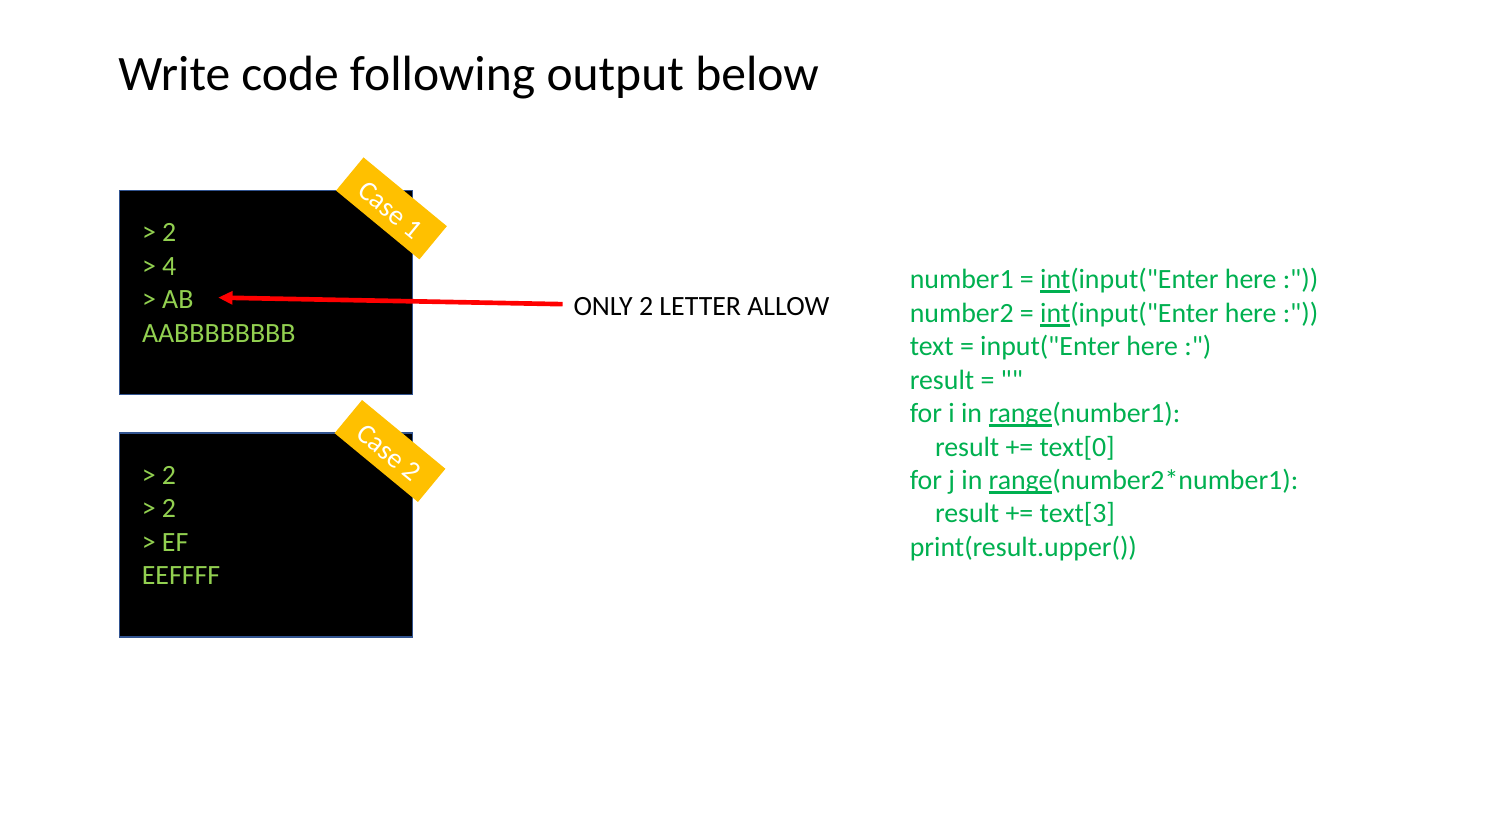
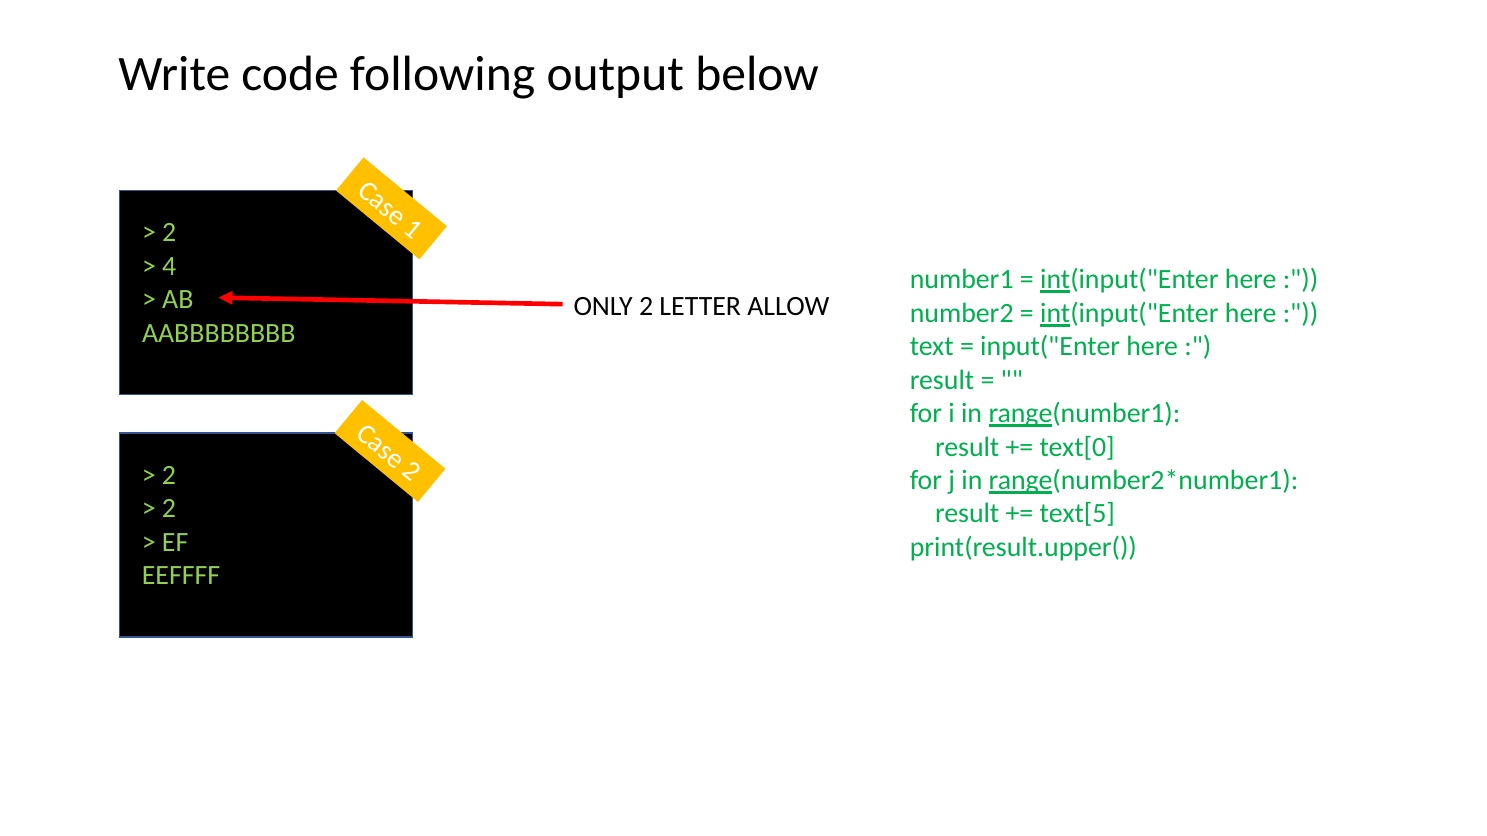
text[3: text[3 -> text[5 (1077, 514)
